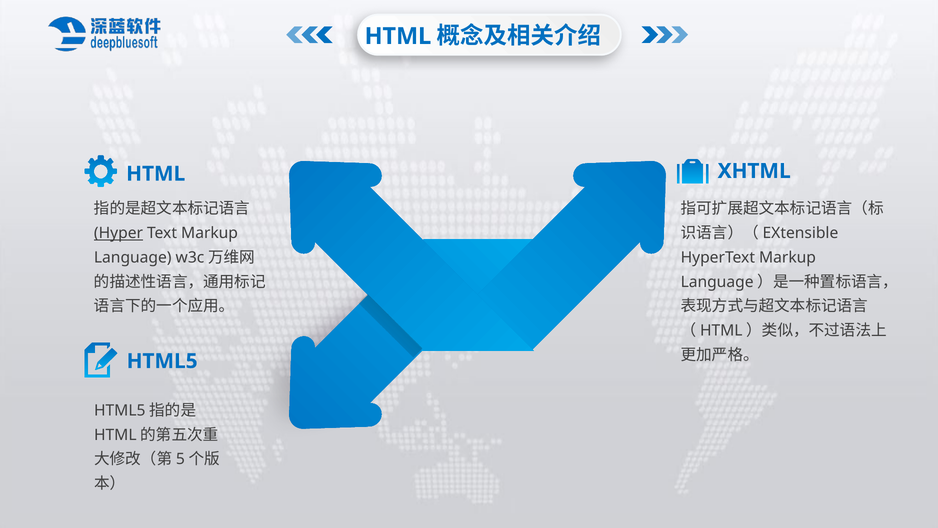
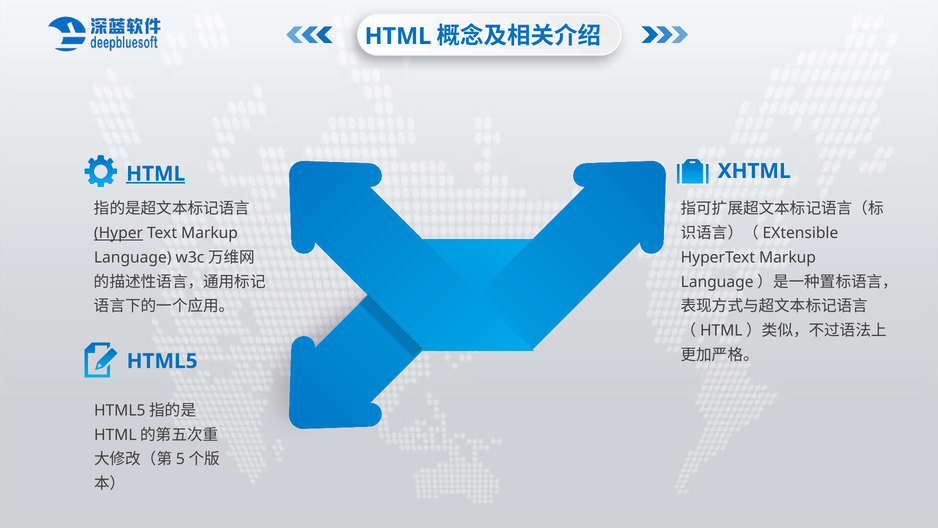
HTML underline: none -> present (156, 174)
